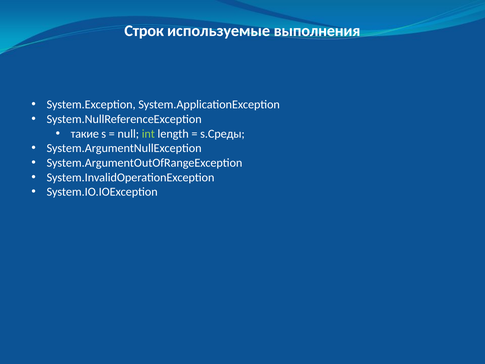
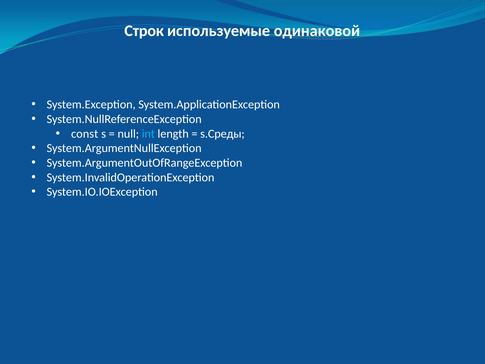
выполнения: выполнения -> одинаковой (317, 31)
такие: такие -> const (85, 134)
int colour: light green -> light blue (148, 134)
